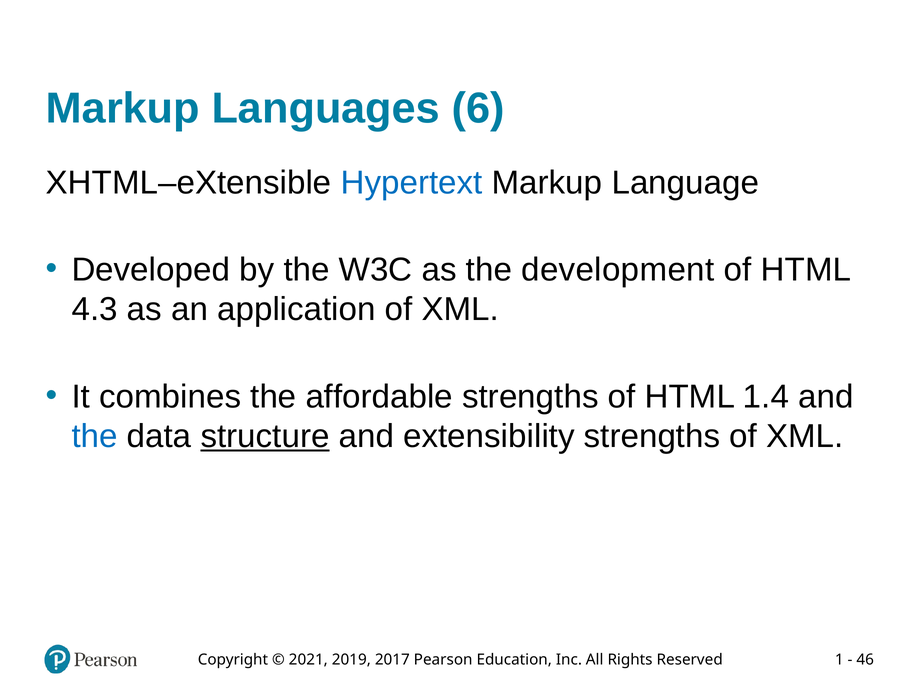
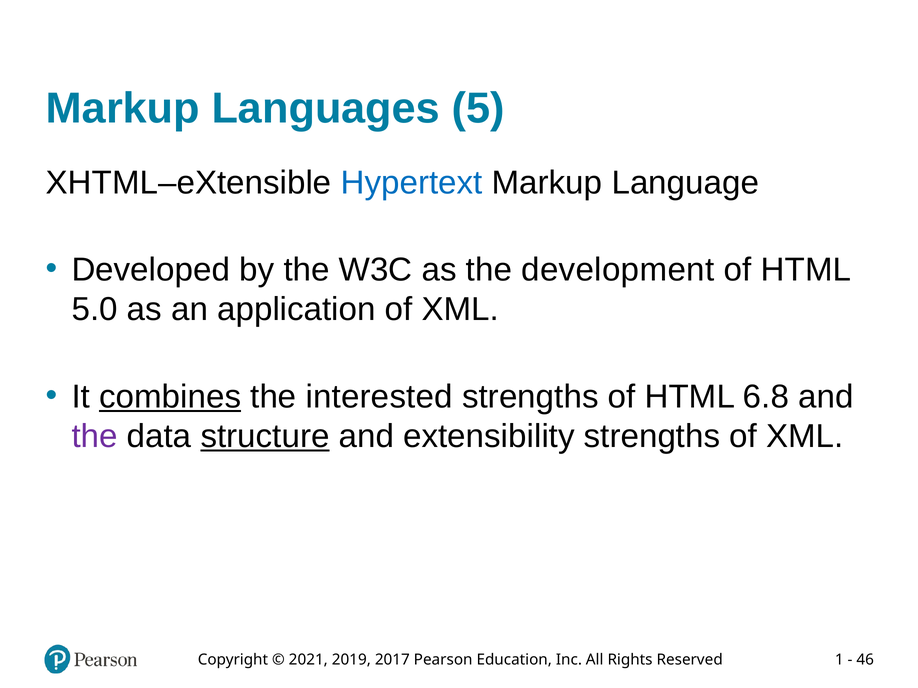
6: 6 -> 5 (478, 109)
4.3: 4.3 -> 5.0 (95, 310)
combines underline: none -> present (170, 397)
affordable: affordable -> interested (379, 397)
1.4: 1.4 -> 6.8 (766, 397)
the colour: blue -> purple (95, 437)
